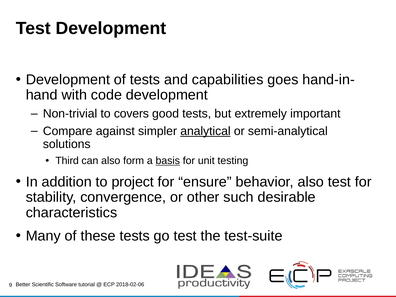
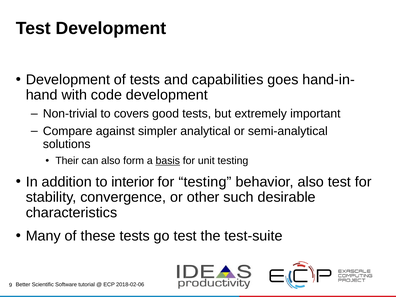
analytical underline: present -> none (205, 131)
Third: Third -> Their (67, 161)
project: project -> interior (133, 182)
for ensure: ensure -> testing (205, 182)
